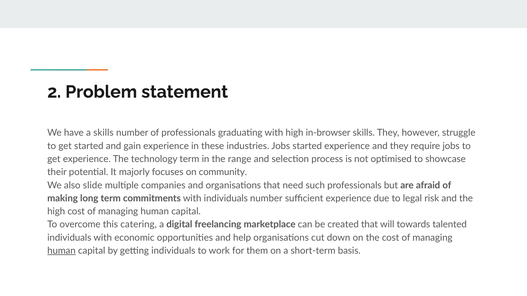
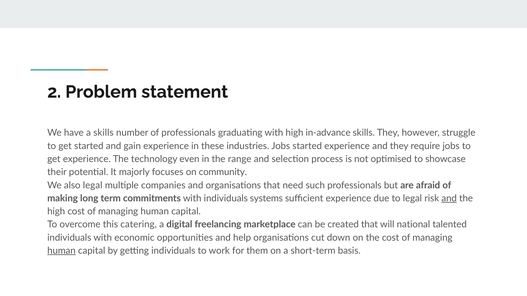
in-browser: in-browser -> in-advance (328, 133)
technology term: term -> even (189, 159)
also slide: slide -> legal (93, 185)
individuals number: number -> systems (266, 199)
and underline: none -> present (449, 199)
towards: towards -> national (413, 225)
